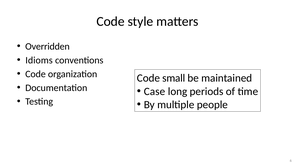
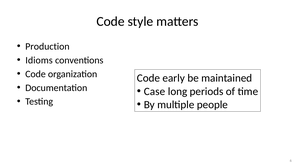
Overridden: Overridden -> Production (47, 46)
small: small -> early (174, 78)
